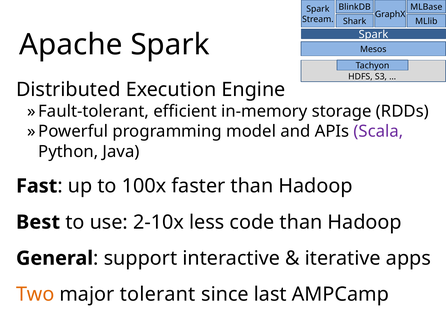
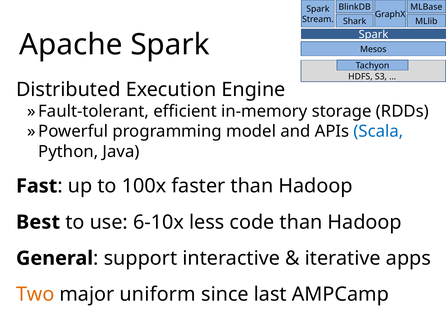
Scala colour: purple -> blue (378, 132)
2-10x: 2-10x -> 6-10x (159, 222)
tolerant: tolerant -> uniform (158, 295)
